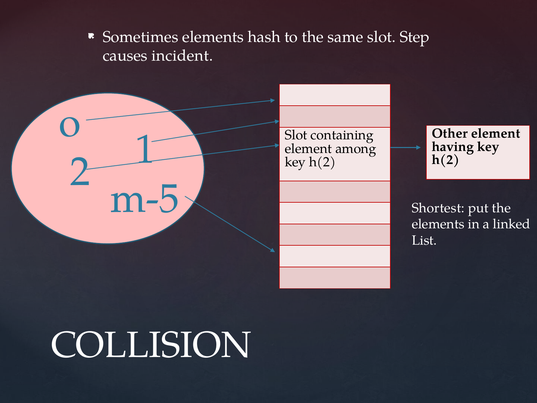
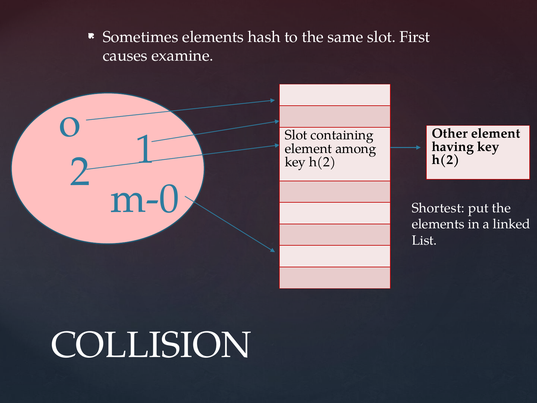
Step: Step -> First (415, 37)
incident: incident -> examine (182, 56)
m-5: m-5 -> m-0 (145, 199)
